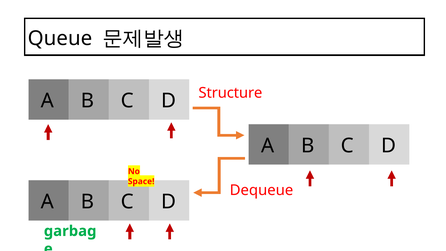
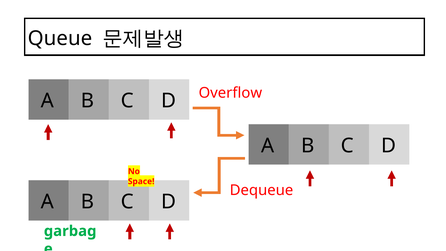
Structure: Structure -> Overflow (230, 93)
